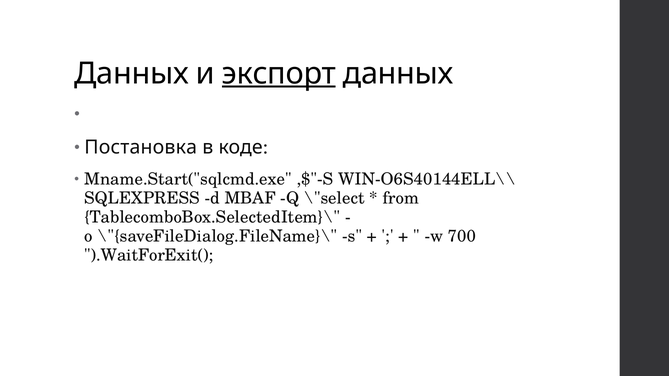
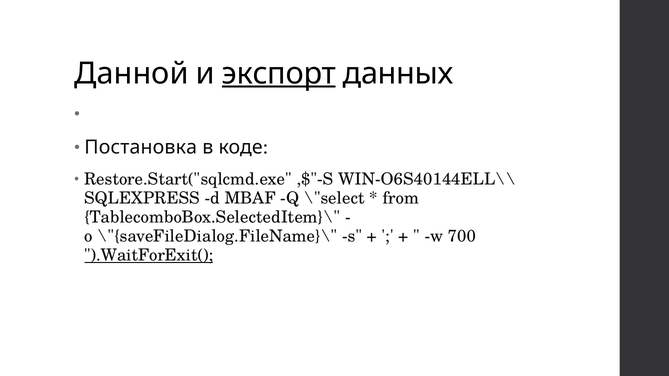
Данных: Данных -> Данной (131, 74)
Mname.Start("sqlcmd.exe: Mname.Start("sqlcmd.exe -> Restore.Start("sqlcmd.exe (188, 179)
).WaitForExit( underline: none -> present (149, 256)
